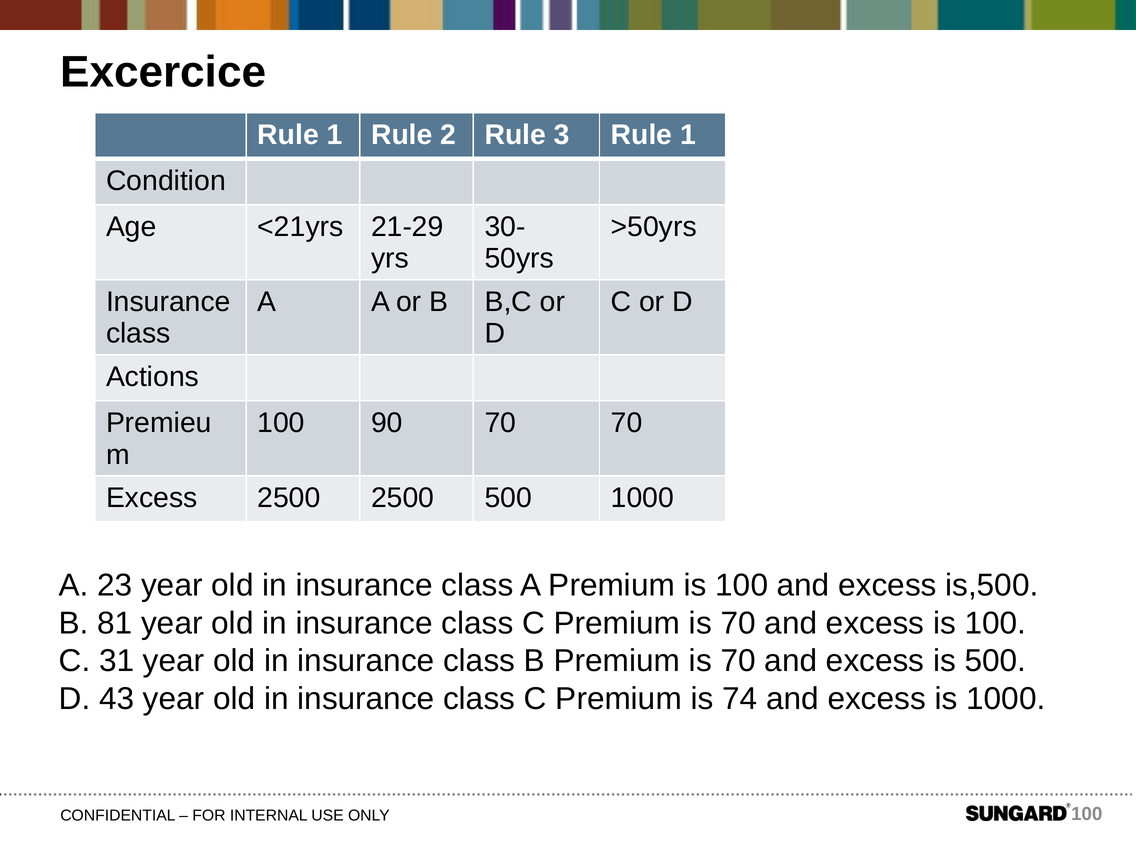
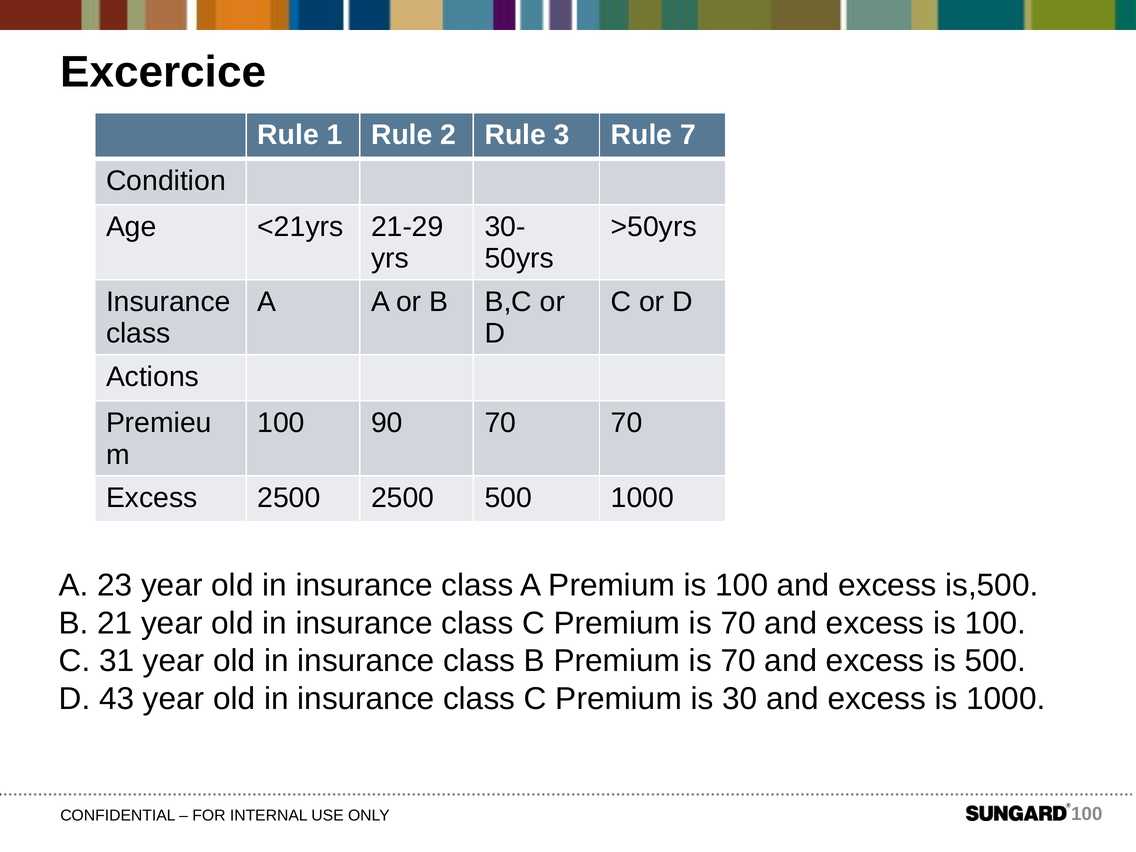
3 Rule 1: 1 -> 7 (688, 135)
81: 81 -> 21 (115, 623)
74: 74 -> 30 (740, 699)
